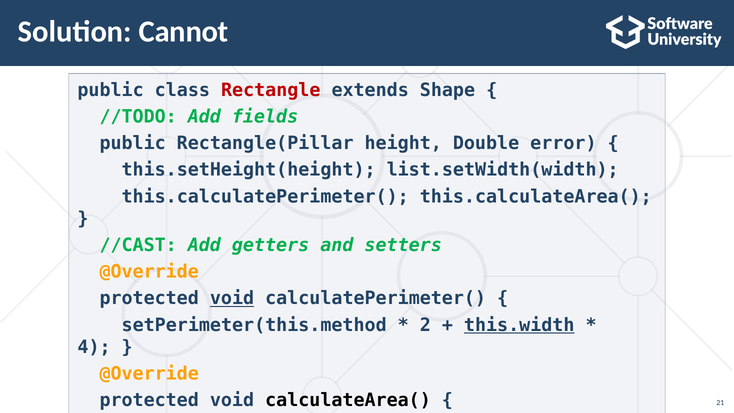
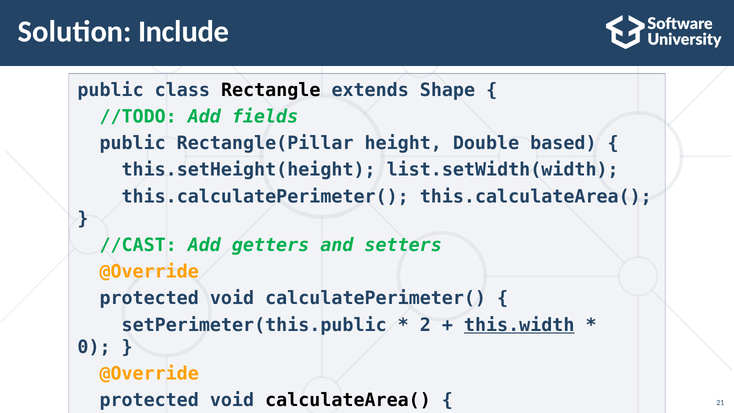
Cannot: Cannot -> Include (184, 32)
Rectangle colour: red -> black (271, 90)
error: error -> based (563, 143)
void underline: present -> none (232, 298)
setPerimeter(this.method: setPerimeter(this.method -> setPerimeter(this.public (254, 325)
4: 4 -> 0 (94, 347)
